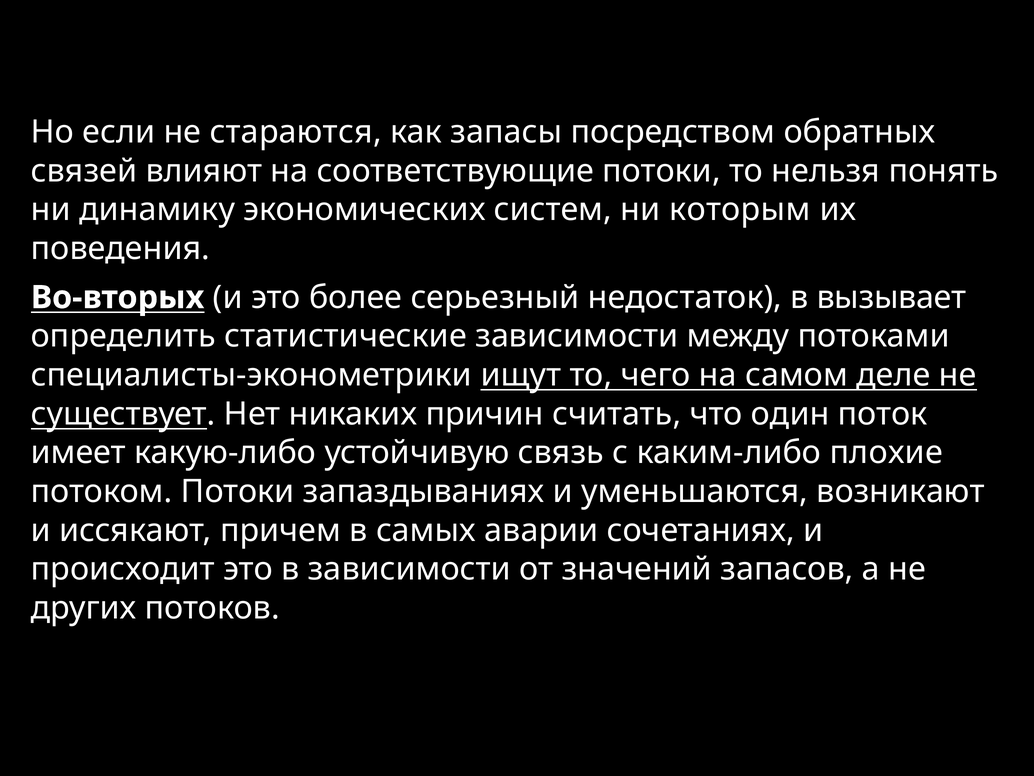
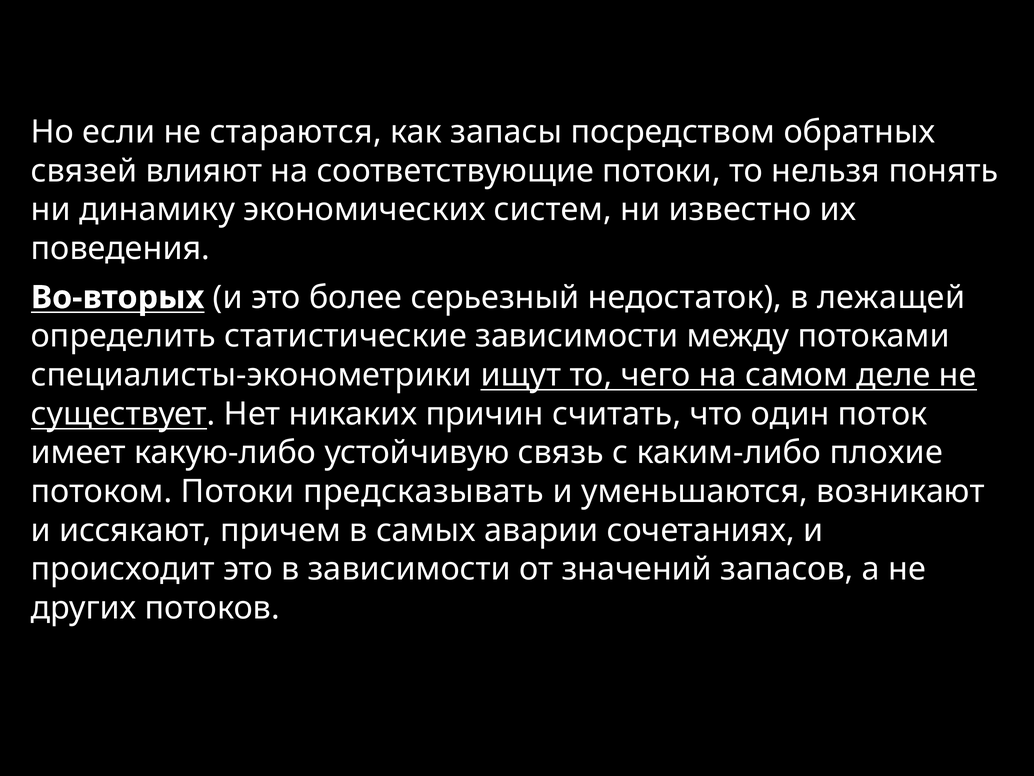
которым: которым -> известно (740, 210)
вызывает: вызывает -> лежащей (891, 297)
запаздываниях: запаздываниях -> предсказывать (423, 491)
